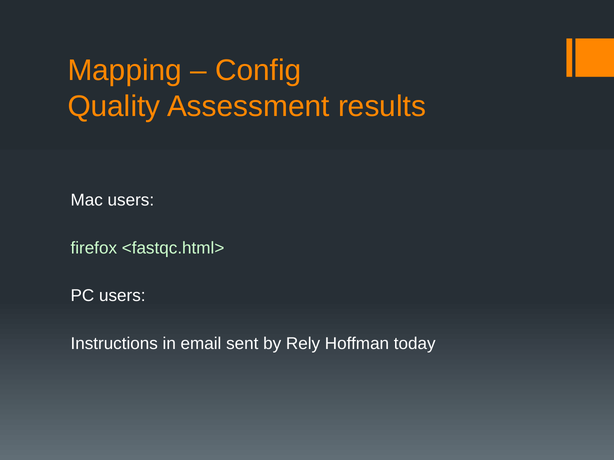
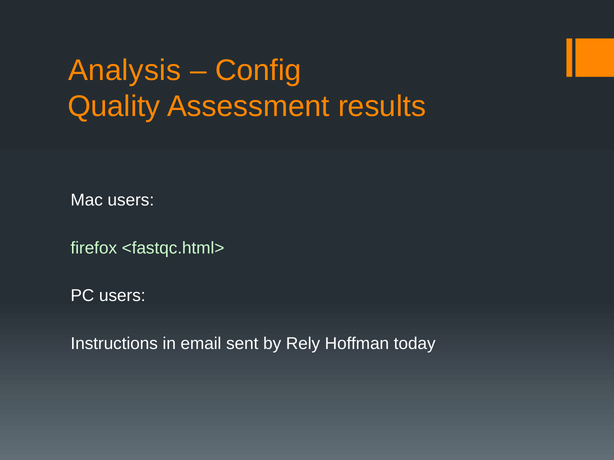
Mapping: Mapping -> Analysis (125, 71)
